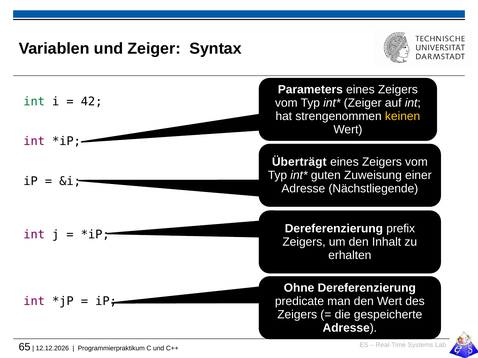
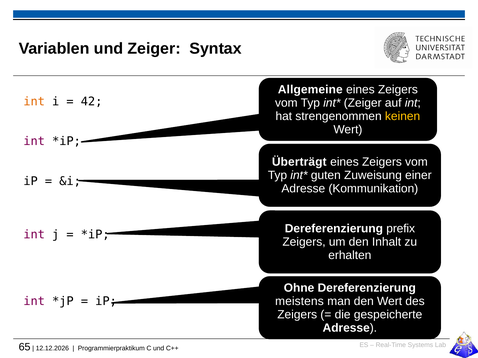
Parameters: Parameters -> Allgemeine (310, 90)
int colour: green -> orange (34, 102)
Nächstliegende: Nächstliegende -> Kommunikation (373, 189)
predicate: predicate -> meistens (299, 302)
